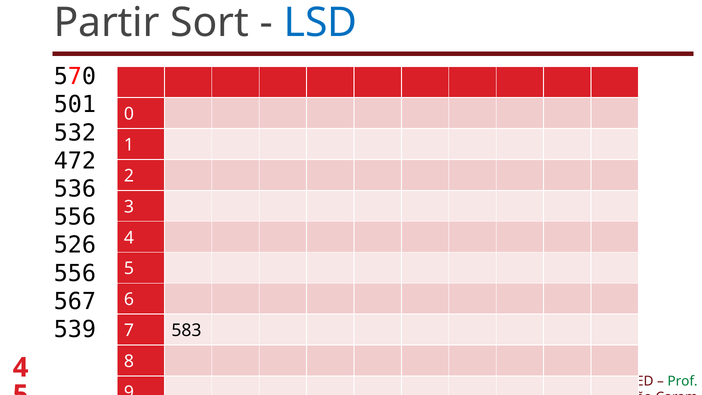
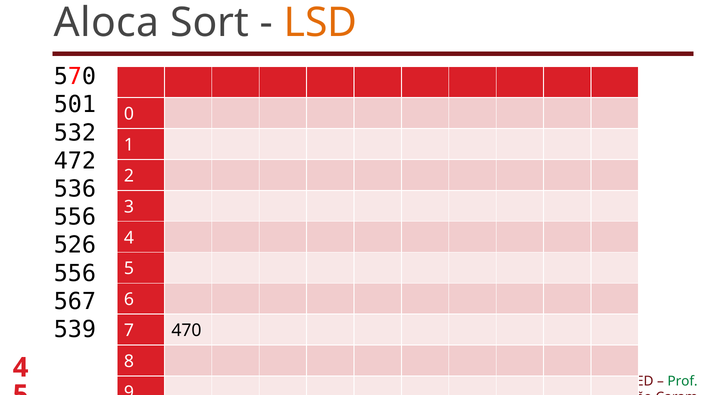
Partir: Partir -> Aloca (107, 23)
LSD colour: blue -> orange (320, 23)
583: 583 -> 470 (186, 330)
